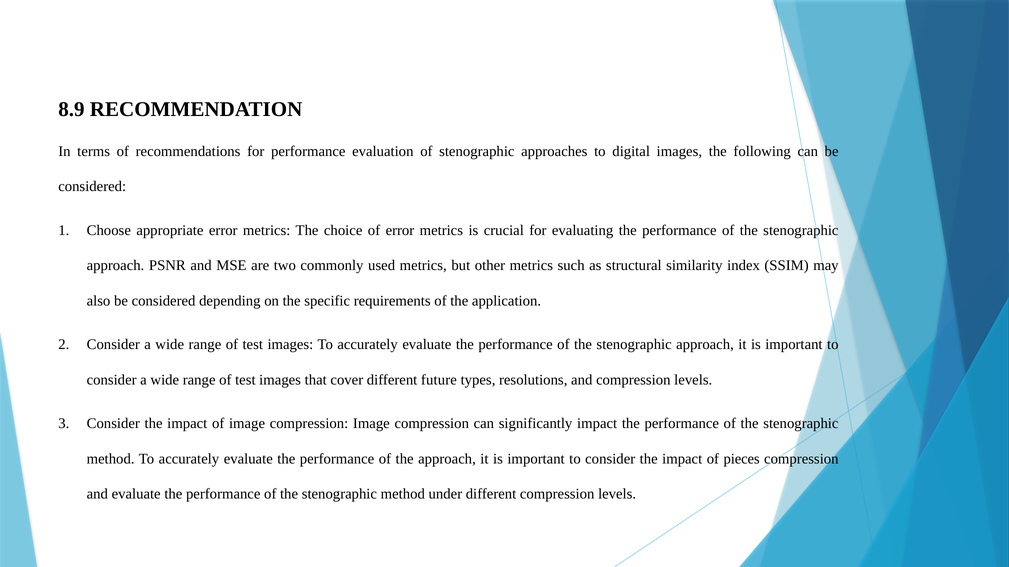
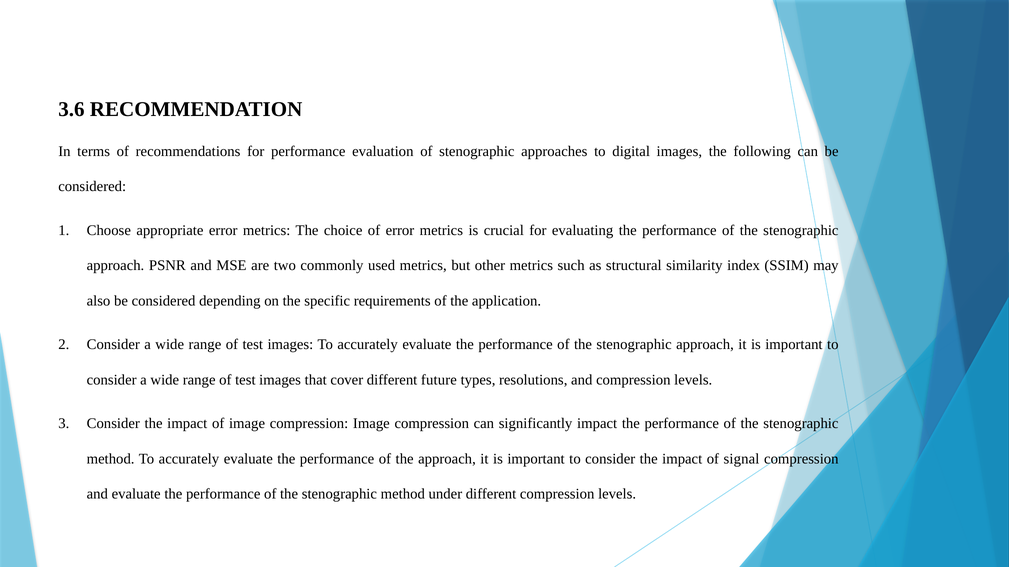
8.9: 8.9 -> 3.6 (71, 110)
pieces: pieces -> signal (741, 459)
